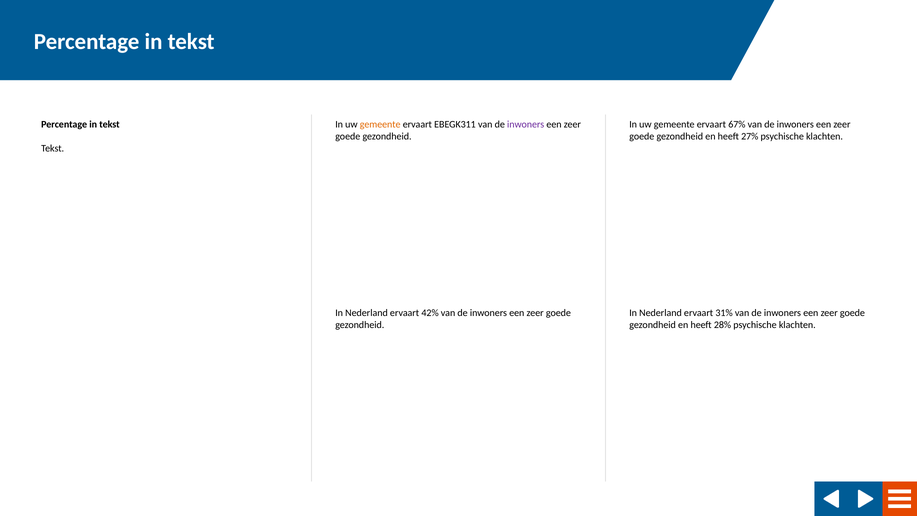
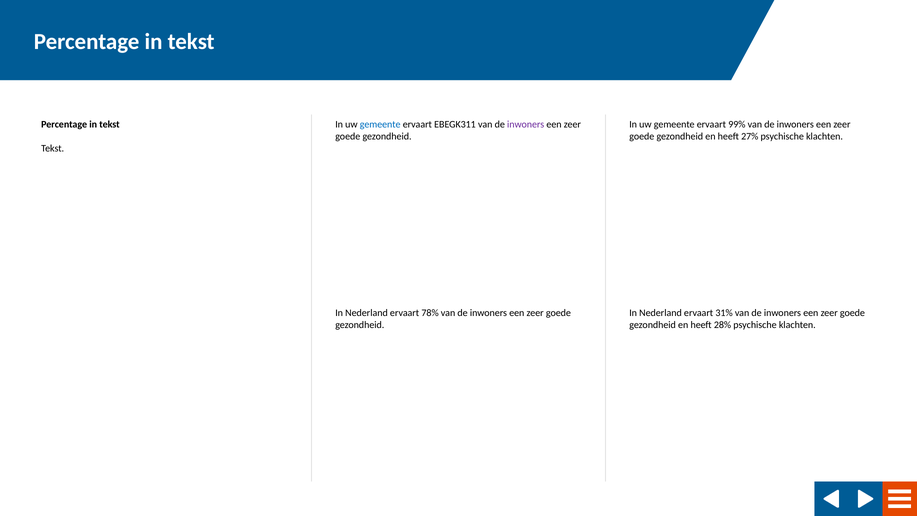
gemeente colour: orange -> blue (380, 124)
67%: 67% -> 99% (737, 124)
42%: 42% -> 78% (430, 313)
